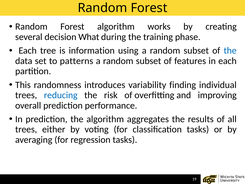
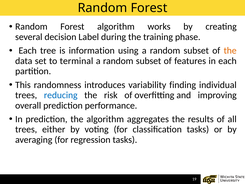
What: What -> Label (89, 37)
the colour: blue -> orange (230, 51)
patterns: patterns -> terminal (76, 61)
